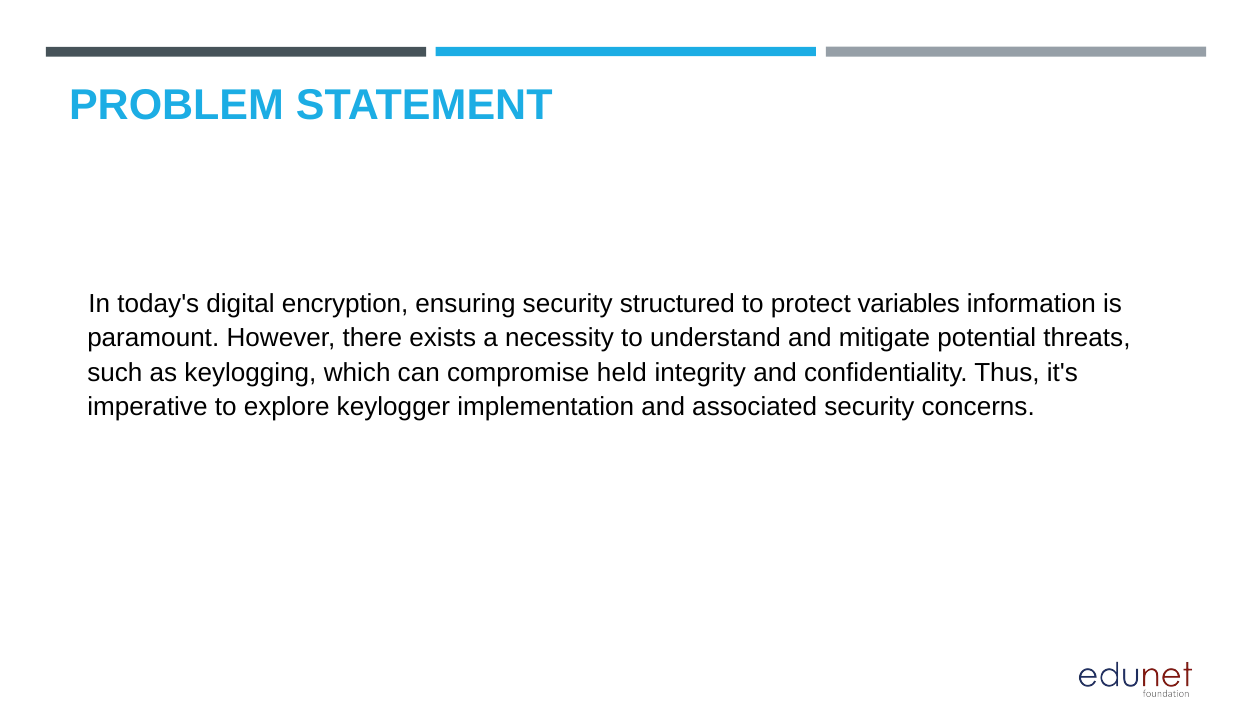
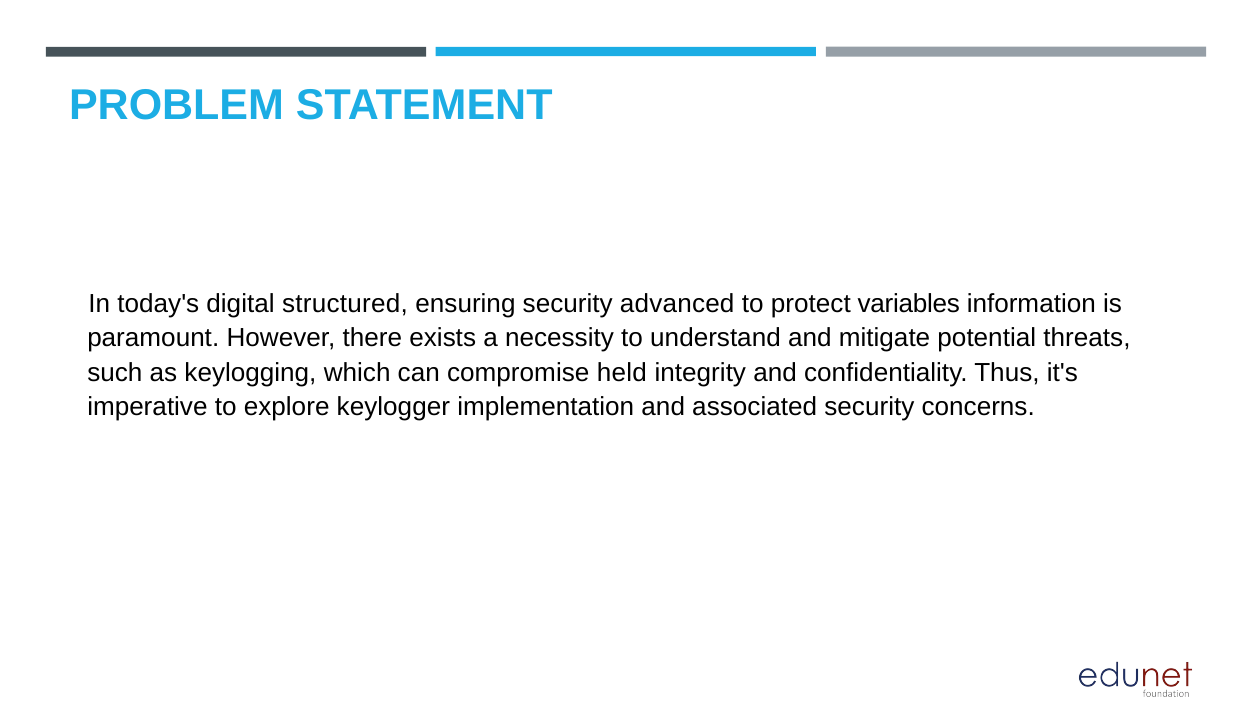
encryption: encryption -> structured (345, 304)
structured: structured -> advanced (677, 304)
